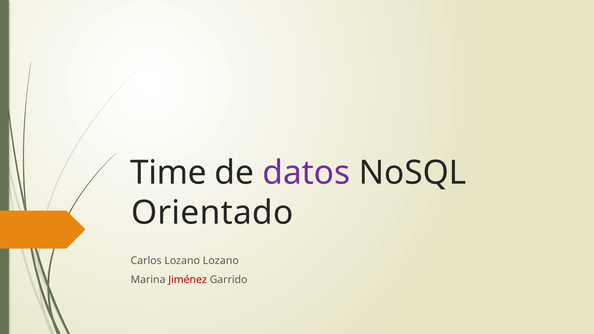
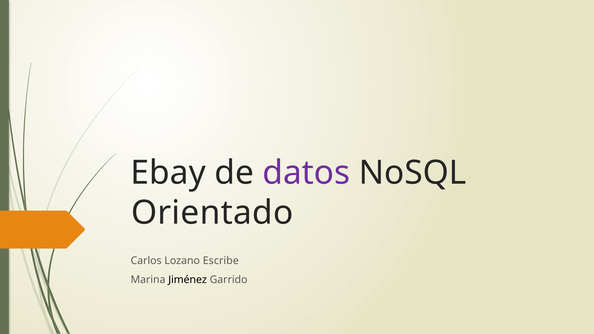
Time: Time -> Ebay (168, 173)
Lozano Lozano: Lozano -> Escribe (221, 261)
Jiménez colour: red -> black (188, 280)
